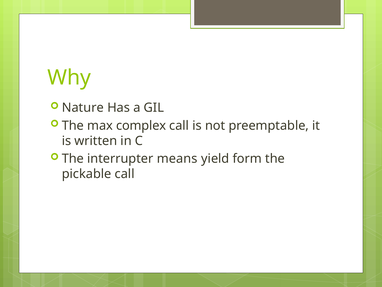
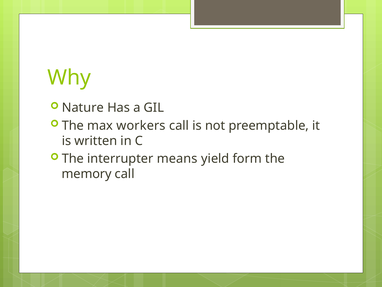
complex: complex -> workers (141, 125)
pickable: pickable -> memory (87, 174)
